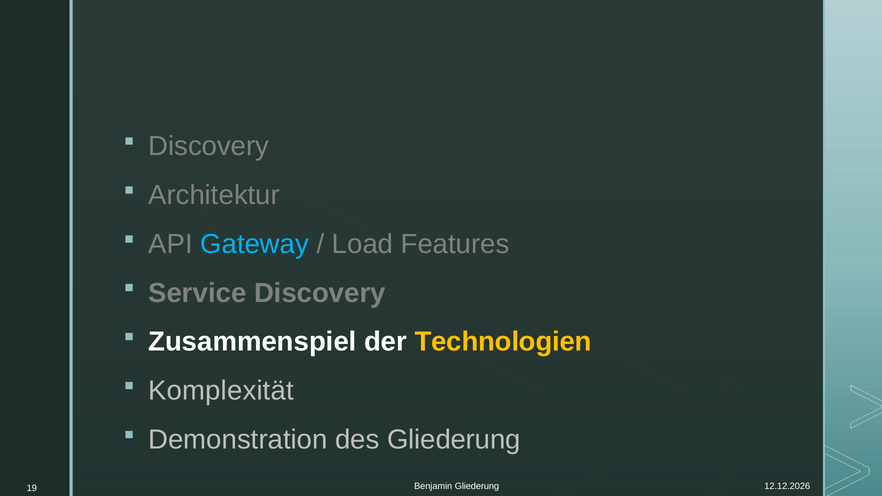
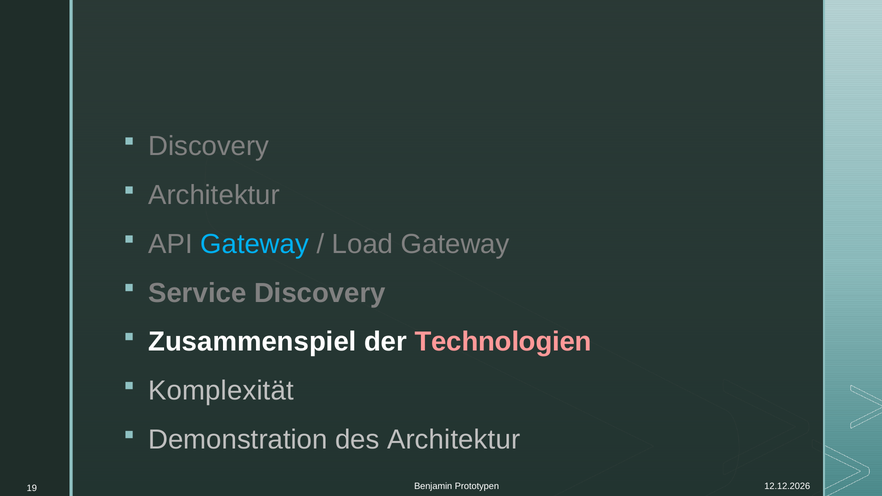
Load Features: Features -> Gateway (455, 244)
Technologien colour: yellow -> pink (503, 342)
des Gliederung: Gliederung -> Architektur (454, 440)
Benjamin Gliederung: Gliederung -> Prototypen (477, 486)
